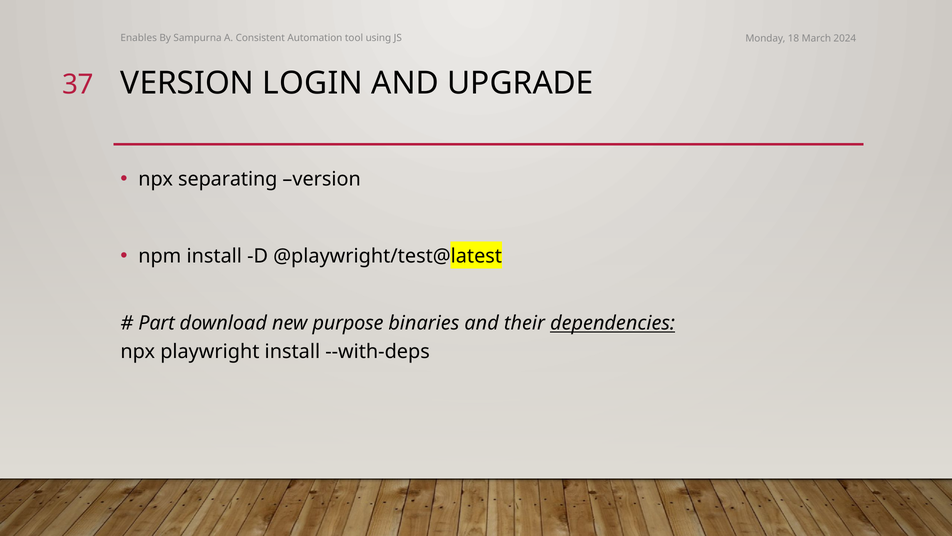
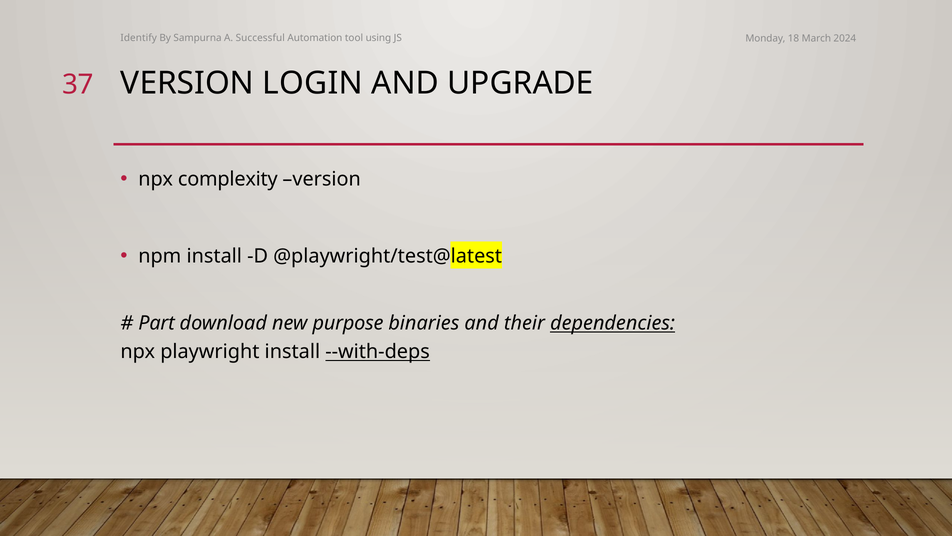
Enables: Enables -> Identify (139, 38)
Consistent: Consistent -> Successful (260, 38)
separating: separating -> complexity (228, 179)
--with-deps underline: none -> present (378, 352)
